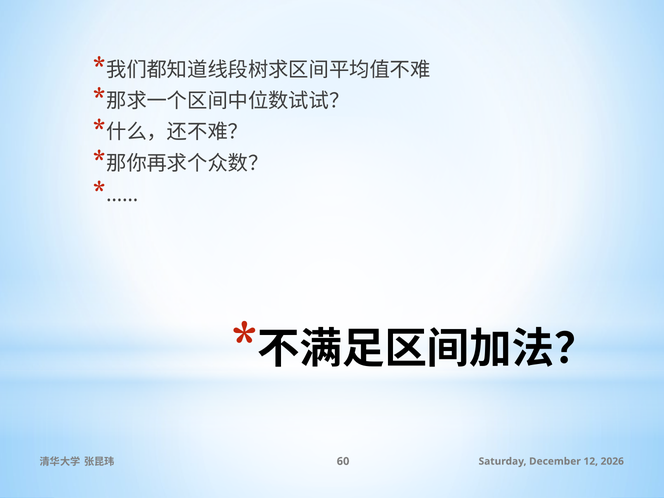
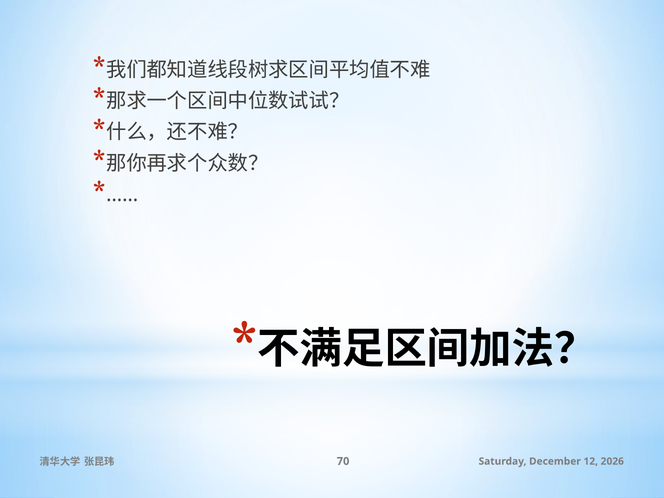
60: 60 -> 70 (343, 461)
